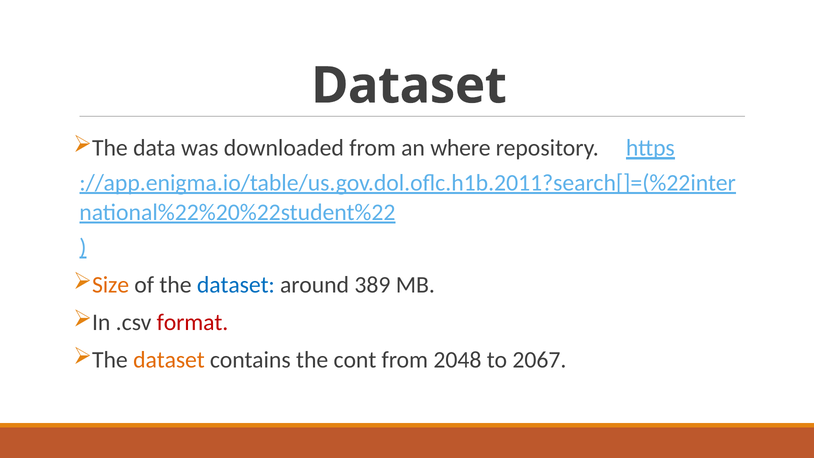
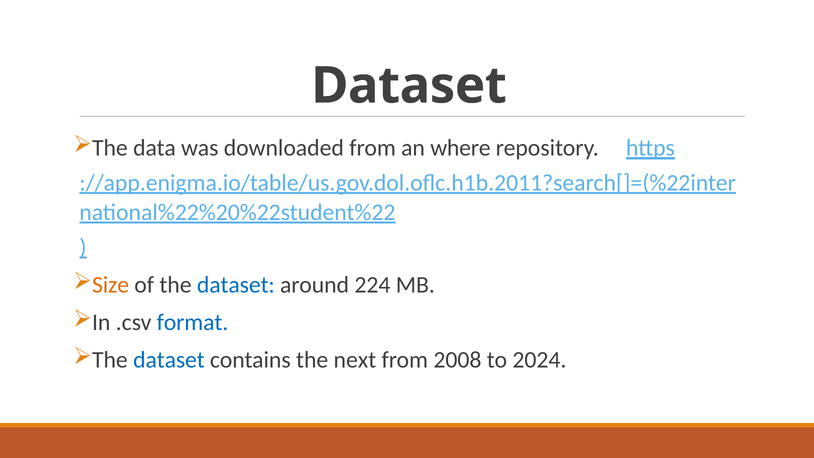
389: 389 -> 224 (372, 285)
format colour: red -> blue (192, 322)
dataset colour: orange -> blue (169, 360)
cont: cont -> next (355, 360)
2048: 2048 -> 2008 (457, 360)
2067: 2067 -> 2024 (539, 360)
